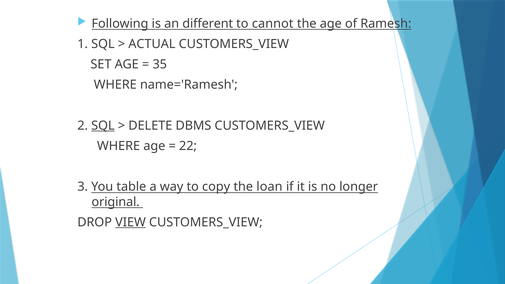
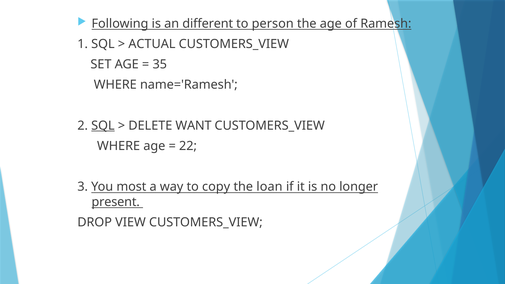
cannot: cannot -> person (273, 24)
DBMS: DBMS -> WANT (194, 126)
table: table -> most (131, 187)
original: original -> present (116, 202)
VIEW underline: present -> none (130, 222)
